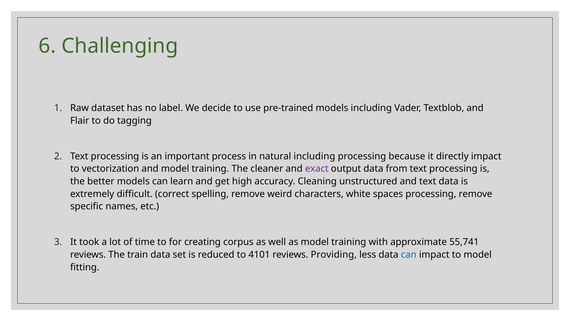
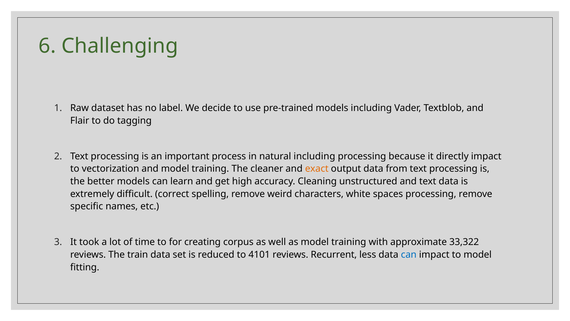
exact colour: purple -> orange (317, 169)
55,741: 55,741 -> 33,322 (464, 242)
Providing: Providing -> Recurrent (334, 254)
